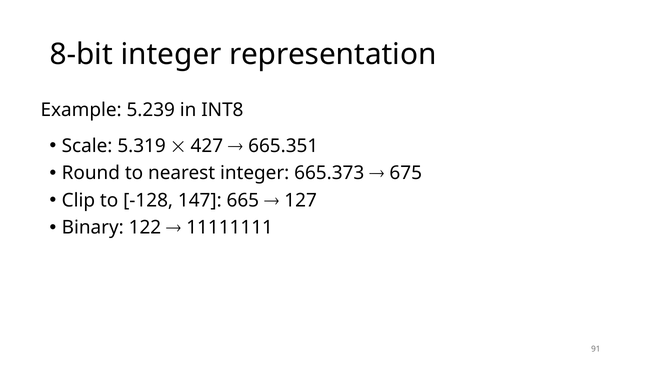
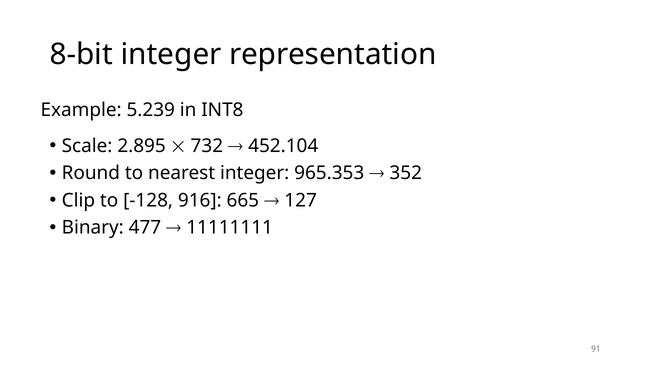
5.319: 5.319 -> 2.895 (142, 146)
427: 427 -> 732 (207, 146)
665.351: 665.351 -> 452.104 (283, 146)
665.373: 665.373 -> 965.353 (329, 173)
675: 675 -> 352 (406, 173)
147: 147 -> 916 (200, 200)
122: 122 -> 477 (145, 227)
